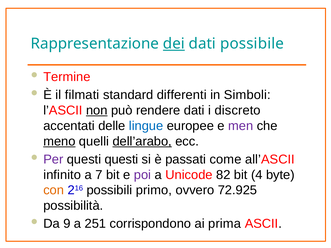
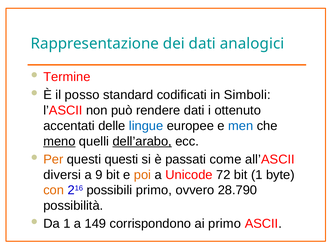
dei underline: present -> none (174, 44)
possibile: possibile -> analogici (252, 44)
filmati: filmati -> posso (82, 95)
differenti: differenti -> codificati (182, 95)
non underline: present -> none (97, 111)
discreto: discreto -> ottenuto (238, 111)
men colour: purple -> blue (241, 126)
Per colour: purple -> orange (53, 159)
infinito: infinito -> diversi (62, 175)
7: 7 -> 9 (99, 175)
poi colour: purple -> orange (142, 175)
82: 82 -> 72 (223, 175)
bit 4: 4 -> 1 (257, 175)
72.925: 72.925 -> 28.790 (237, 190)
Da 9: 9 -> 1 (67, 224)
251: 251 -> 149 (95, 224)
ai prima: prima -> primo (225, 224)
